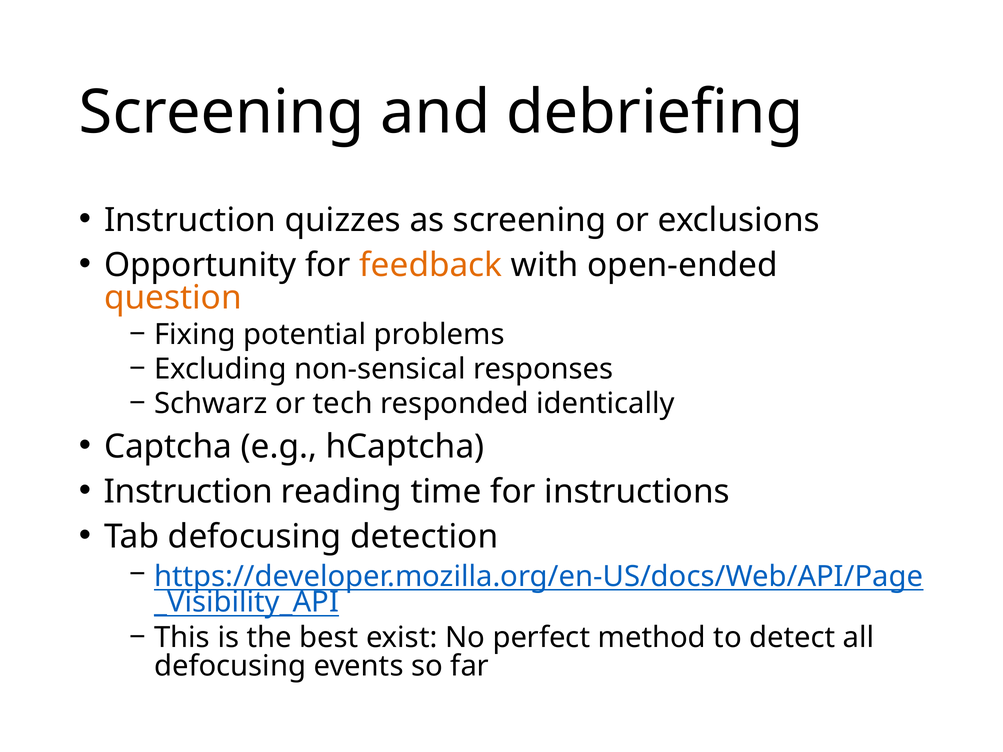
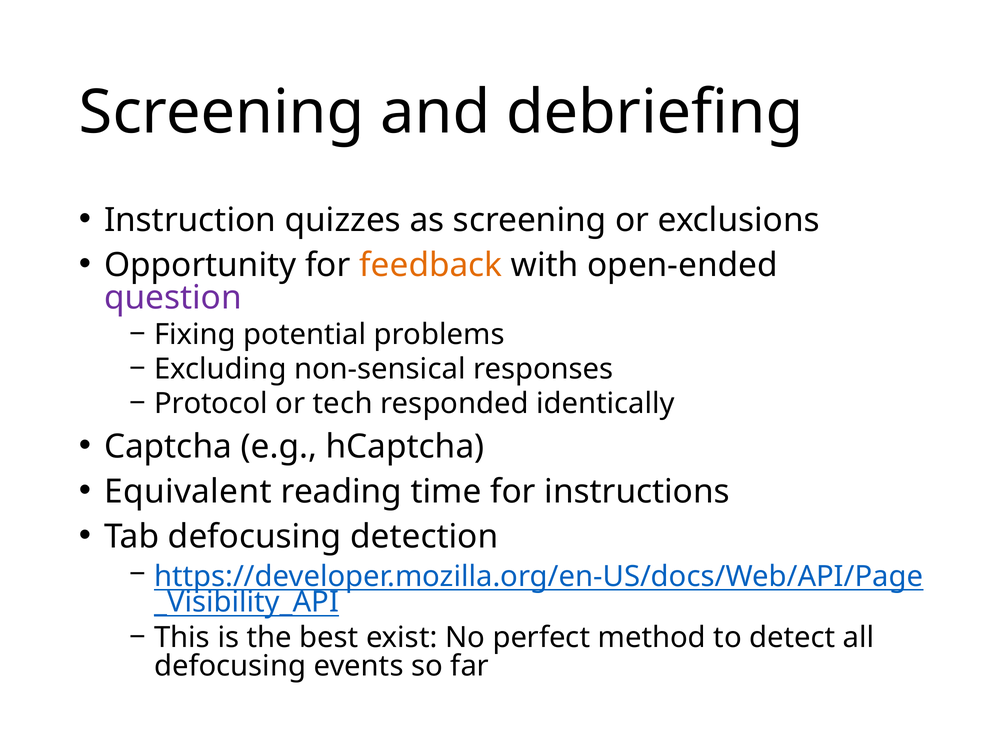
question colour: orange -> purple (173, 298)
Schwarz: Schwarz -> Protocol (211, 404)
Instruction: Instruction -> Equivalent (188, 492)
